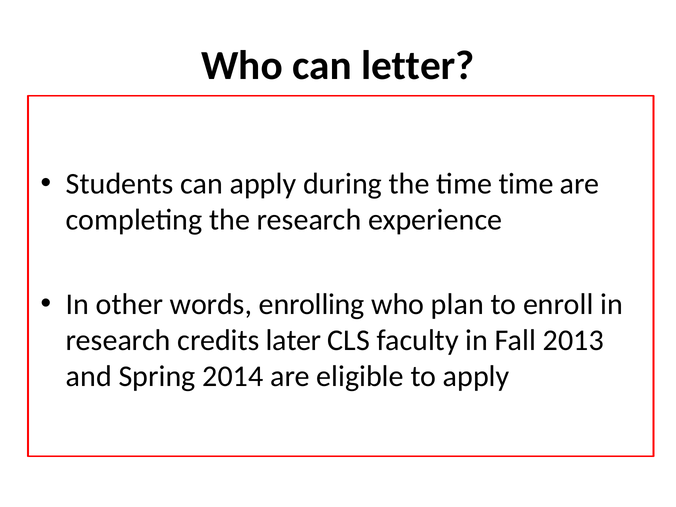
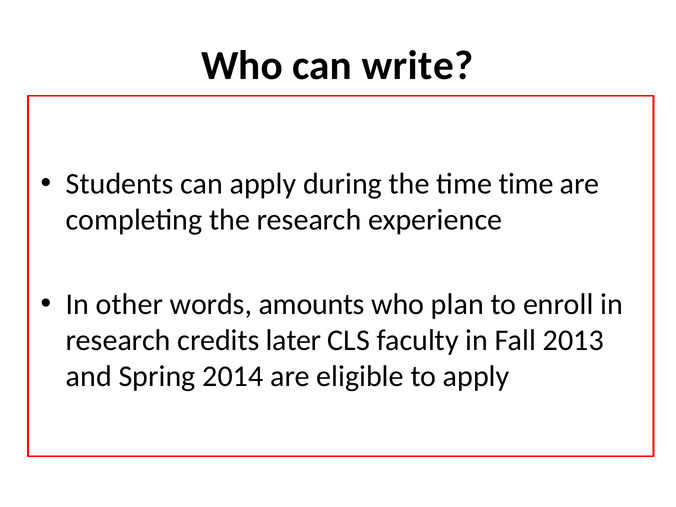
letter: letter -> write (418, 65)
enrolling: enrolling -> amounts (312, 304)
